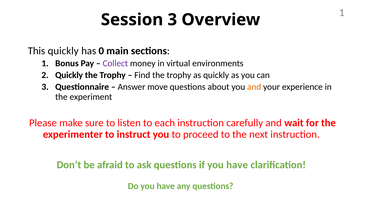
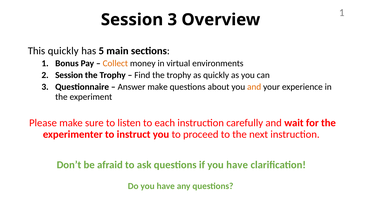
0: 0 -> 5 (101, 51)
Collect colour: purple -> orange (115, 64)
Quickly: Quickly -> Session (69, 75)
Answer move: move -> make (158, 87)
